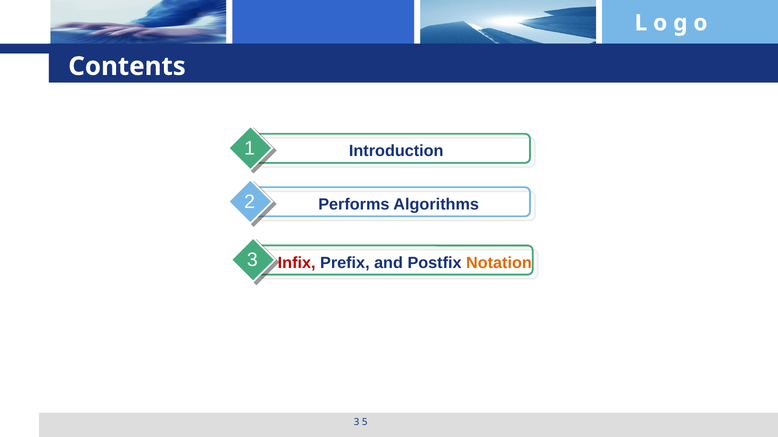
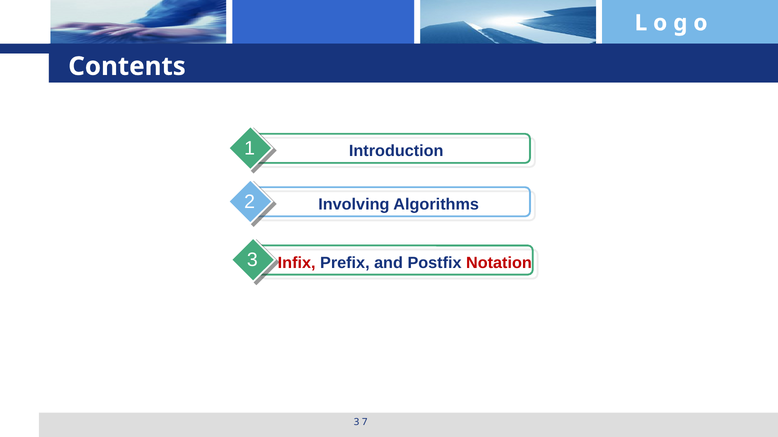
Performs: Performs -> Involving (354, 205)
Notation colour: orange -> red (499, 263)
5: 5 -> 7 (365, 423)
